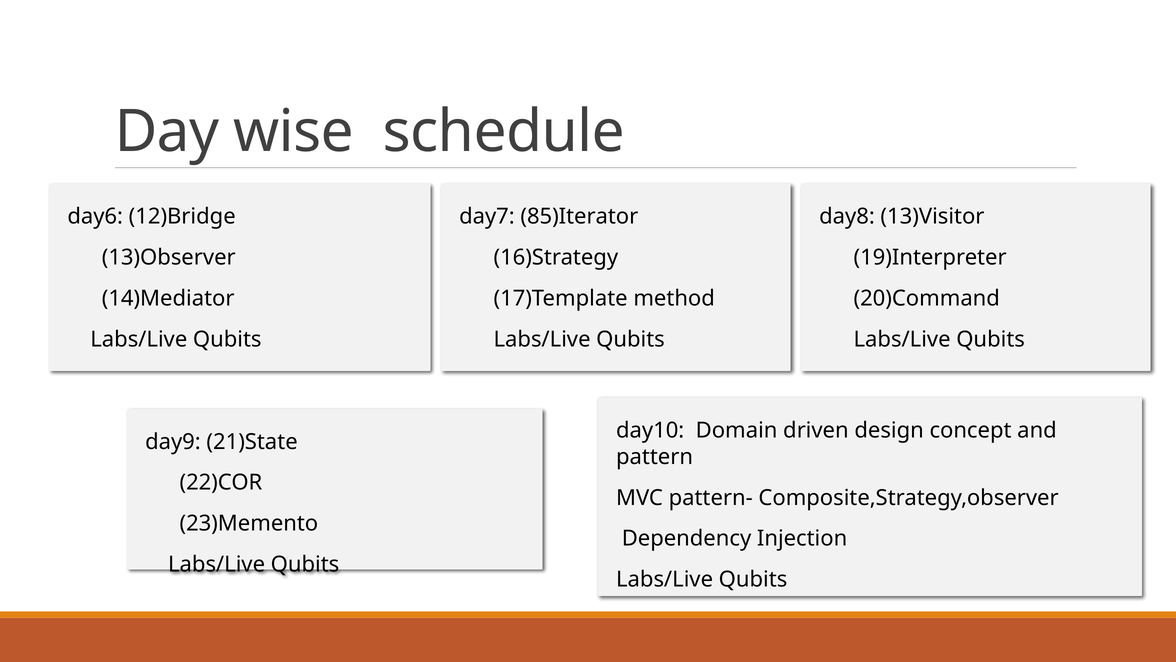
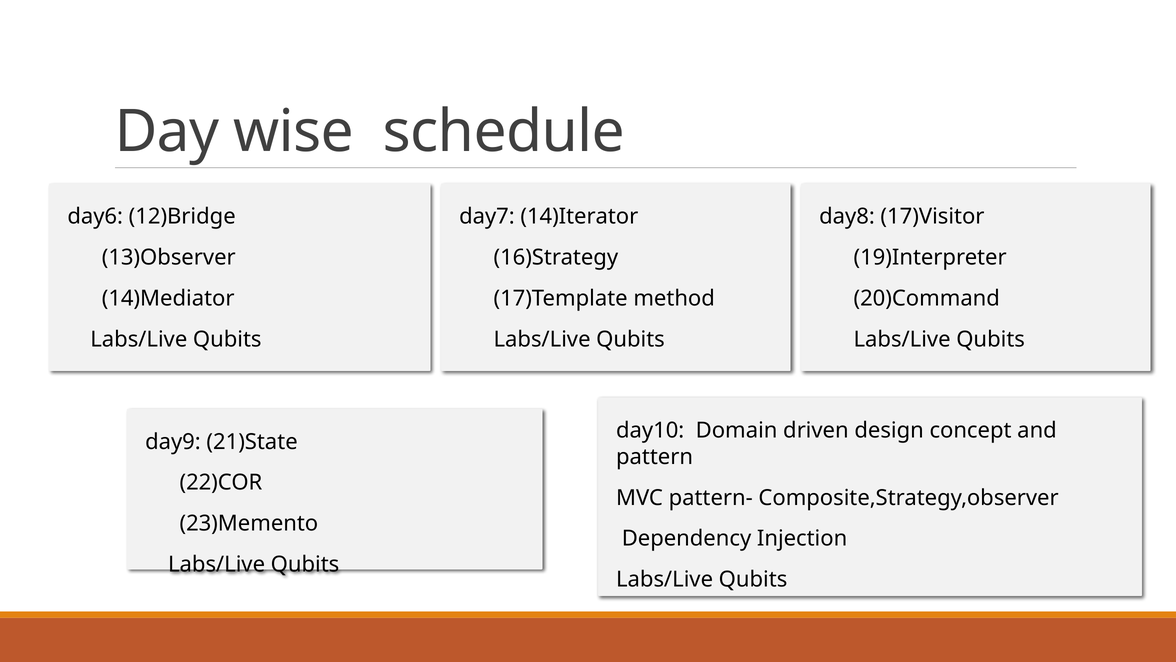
85)Iterator: 85)Iterator -> 14)Iterator (579, 216)
13)Visitor: 13)Visitor -> 17)Visitor (932, 216)
